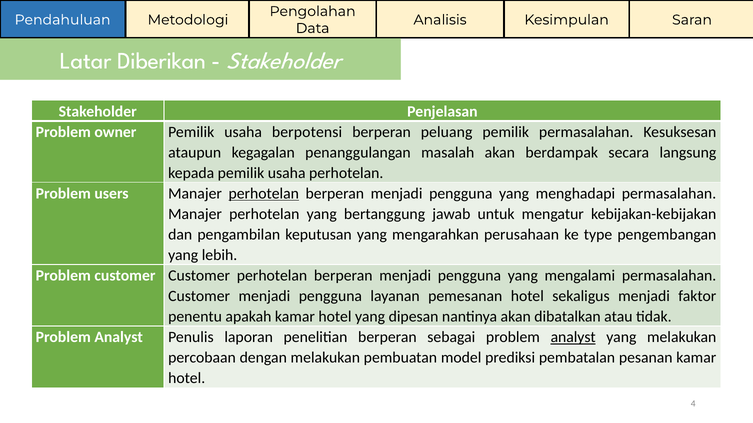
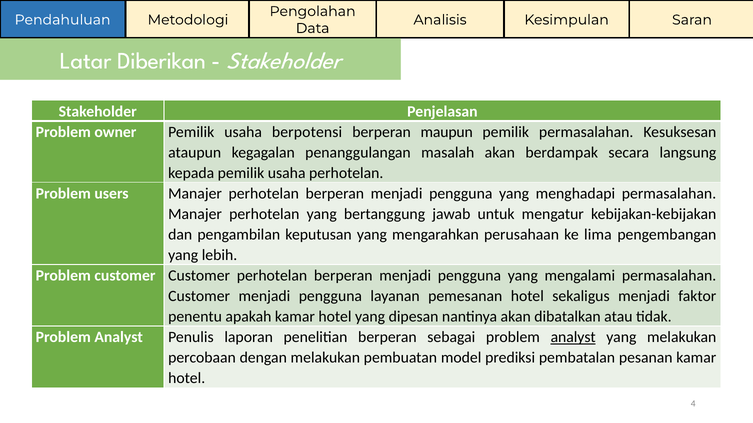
peluang: peluang -> maupun (447, 132)
perhotelan underline: present -> none (264, 194)
type: type -> lima (598, 235)
